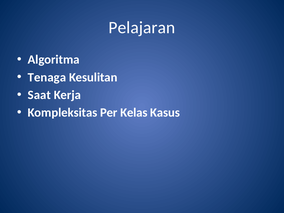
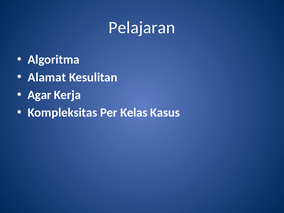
Tenaga: Tenaga -> Alamat (47, 77)
Saat: Saat -> Agar (39, 95)
